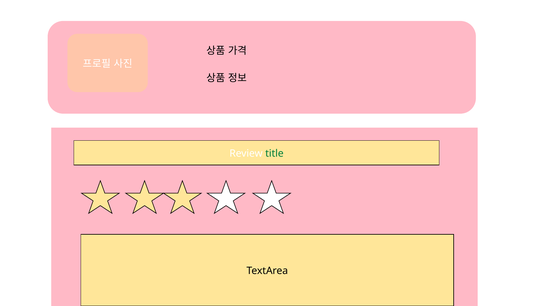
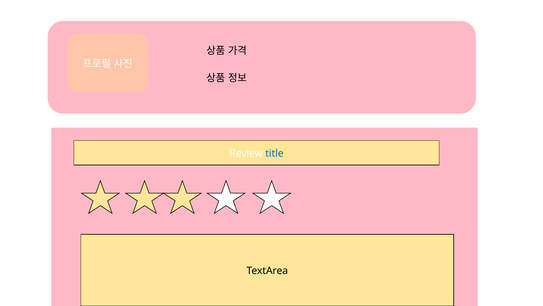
title colour: green -> blue (274, 153)
